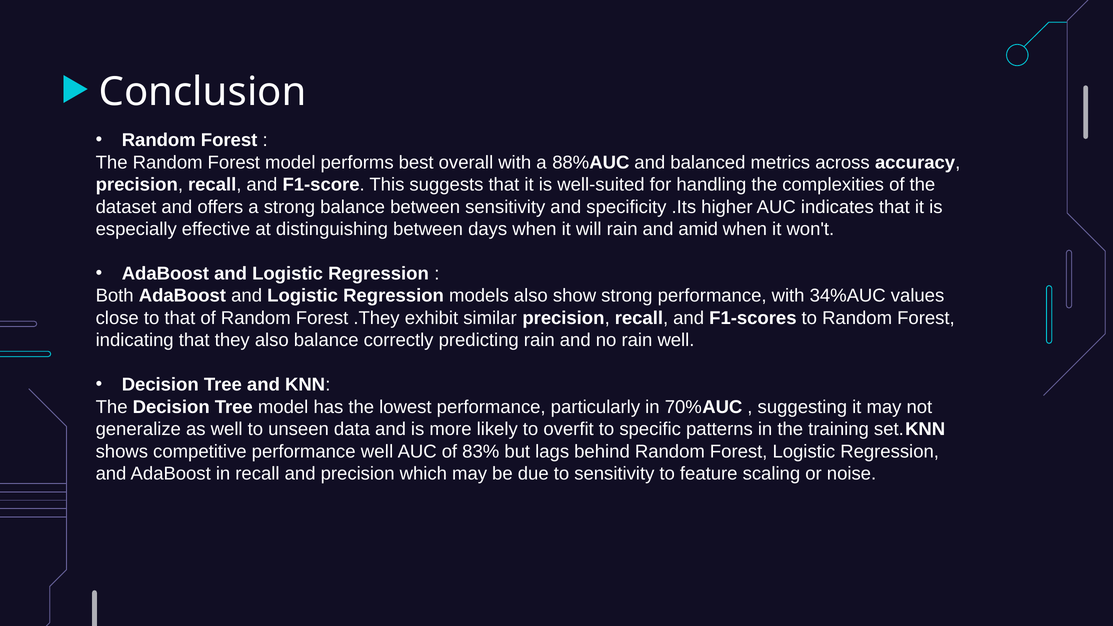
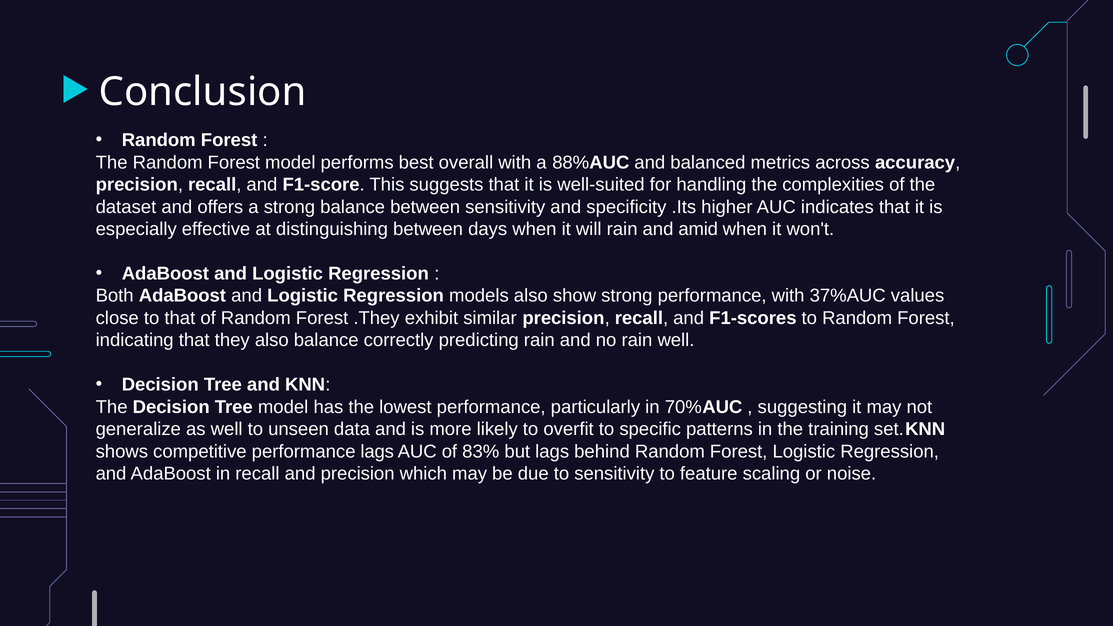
34%AUC: 34%AUC -> 37%AUC (848, 296)
performance well: well -> lags (377, 452)
